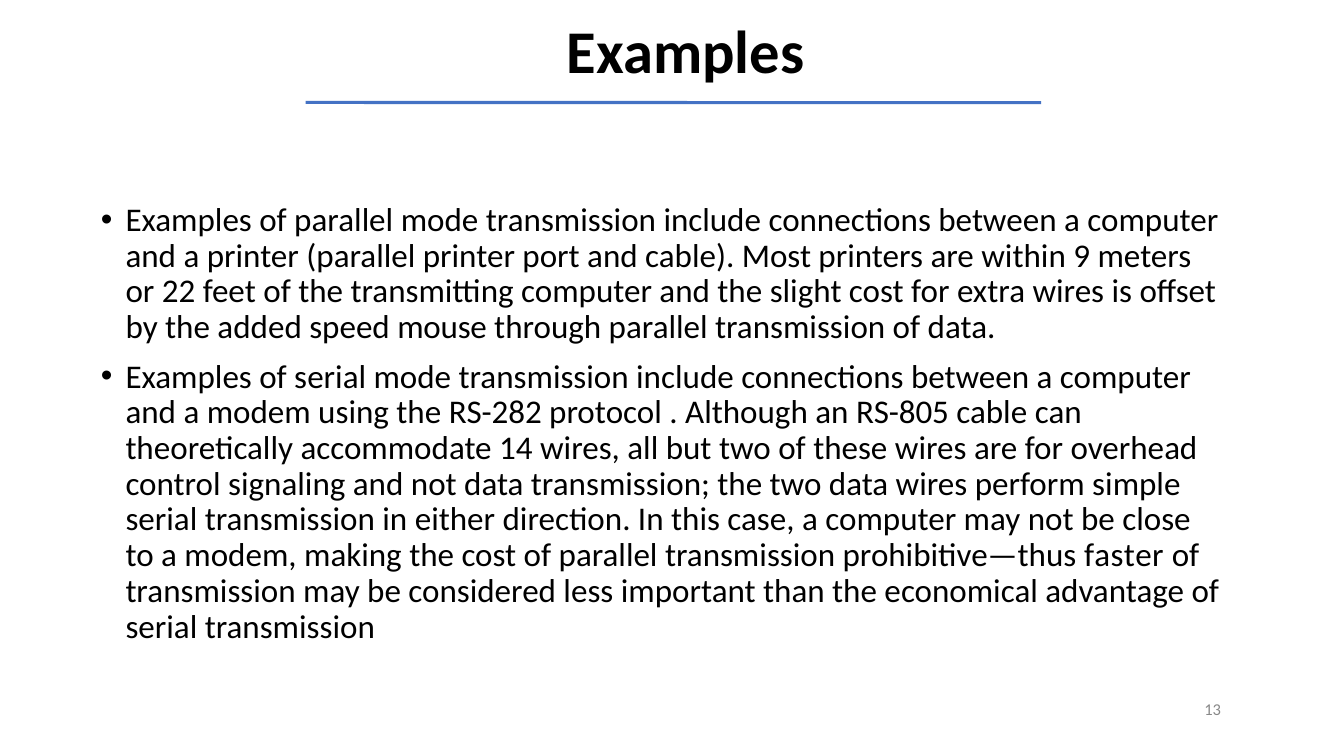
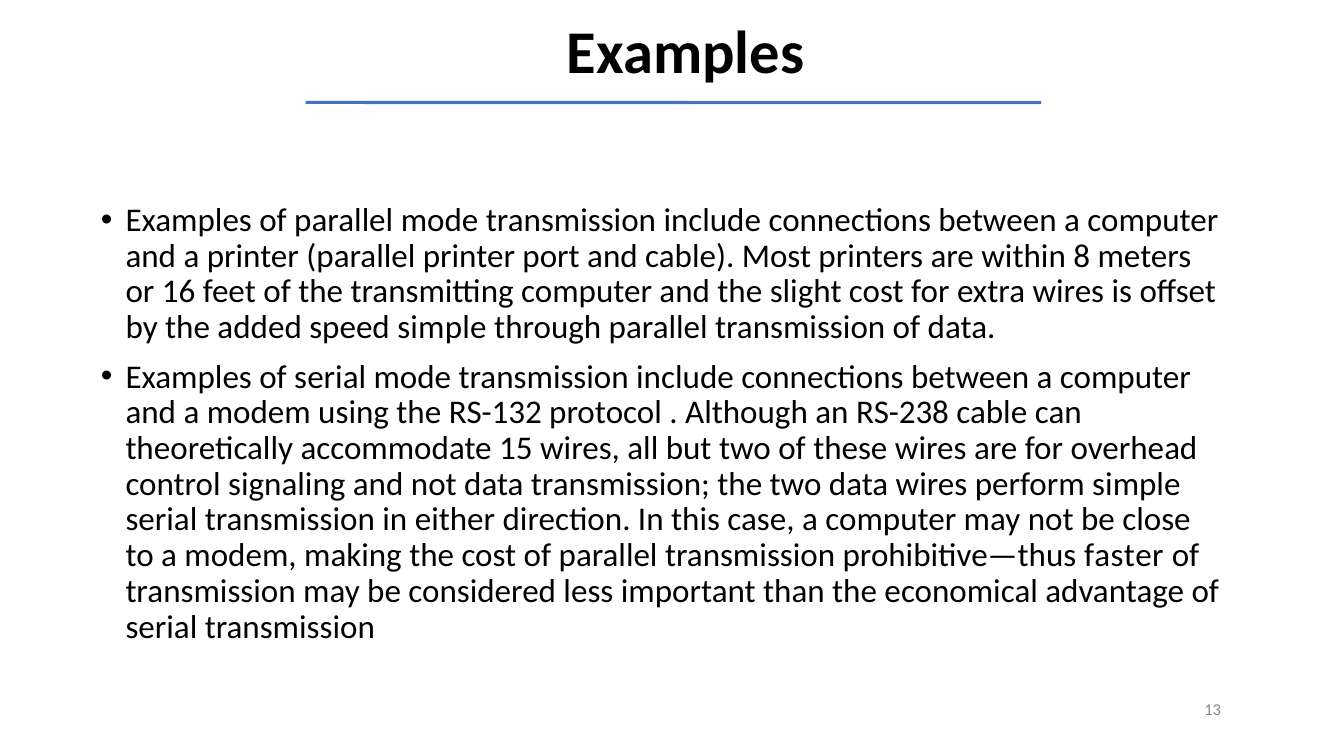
9: 9 -> 8 (1082, 256)
22: 22 -> 16 (179, 292)
speed mouse: mouse -> simple (442, 328)
RS-282: RS-282 -> RS-132 (495, 413)
RS-805: RS-805 -> RS-238 (902, 413)
14: 14 -> 15 (516, 448)
